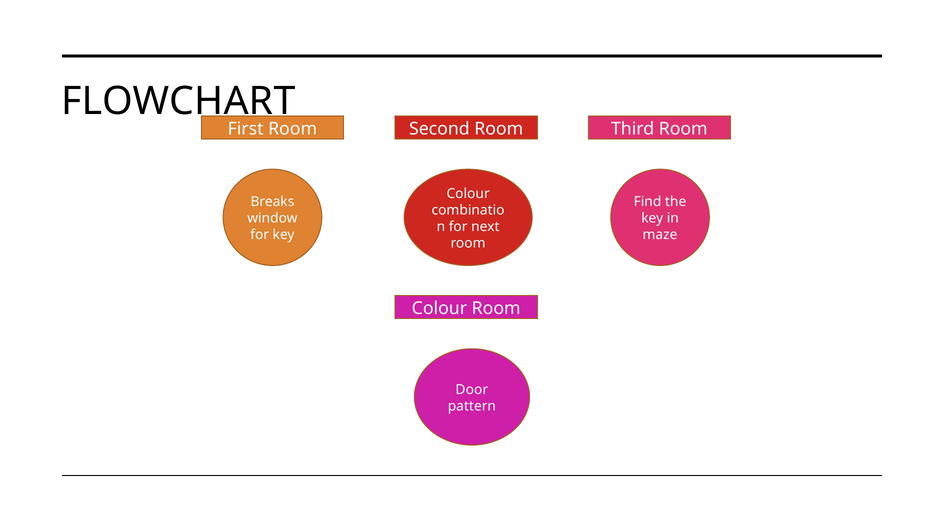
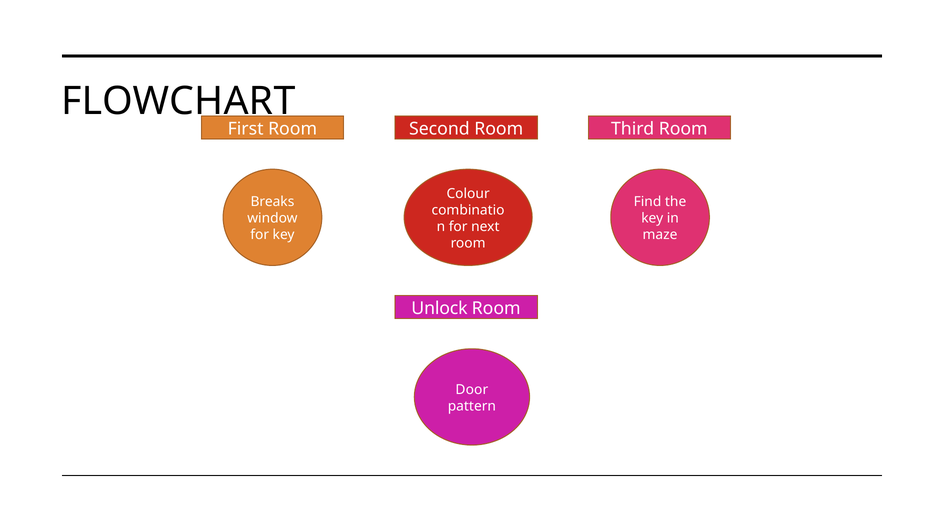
Colour: Colour -> Unlock (439, 308)
